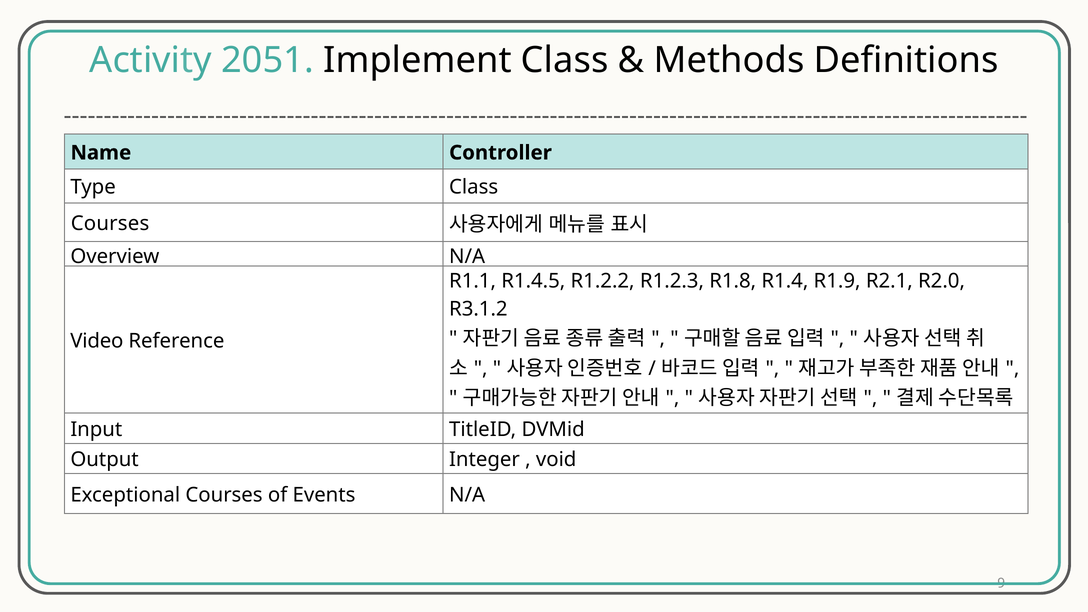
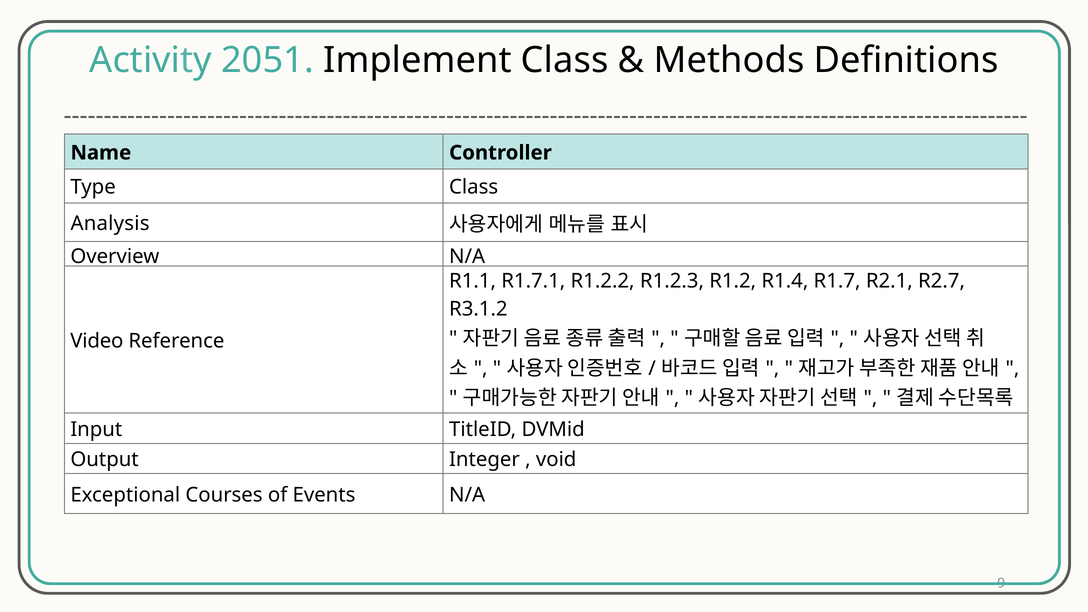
Courses: Courses -> Analysis (110, 224)
R1.4.5: R1.4.5 -> R1.7.1 (533, 281)
R1.8: R1.8 -> R1.2 (733, 281)
R1.9: R1.9 -> R1.7 (837, 281)
R2.0: R2.0 -> R2.7 (942, 281)
